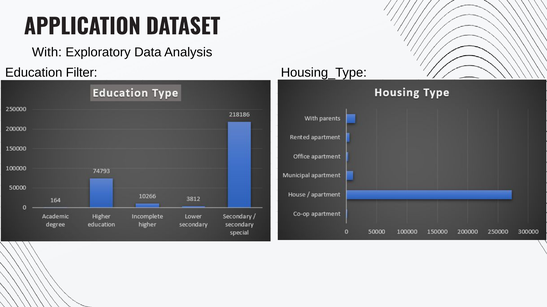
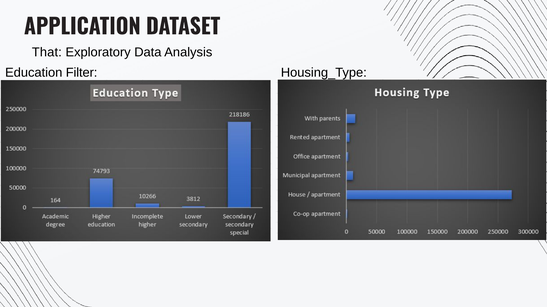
With: With -> That (47, 52)
